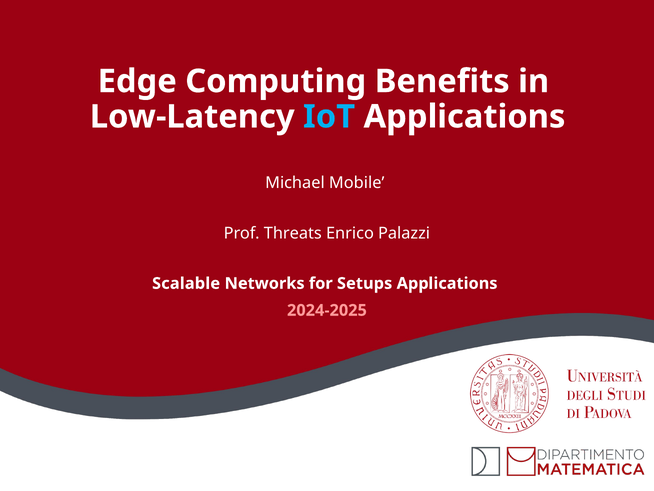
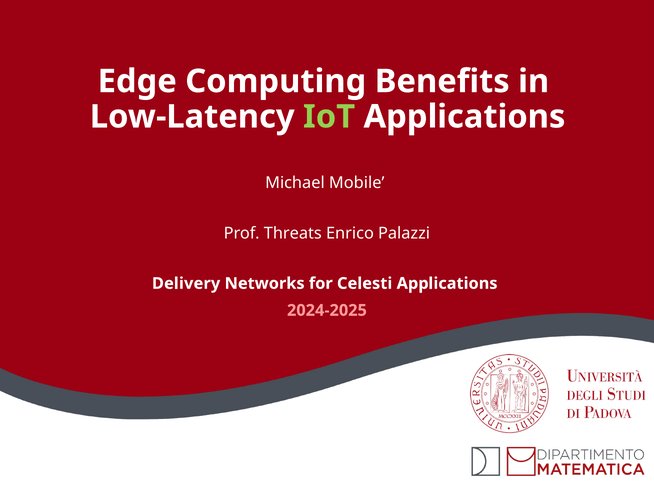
IoT colour: light blue -> light green (329, 117)
Scalable: Scalable -> Delivery (186, 283)
Setups: Setups -> Celesti (365, 283)
